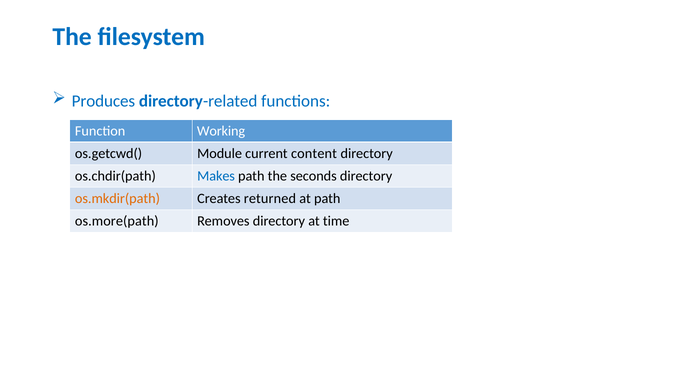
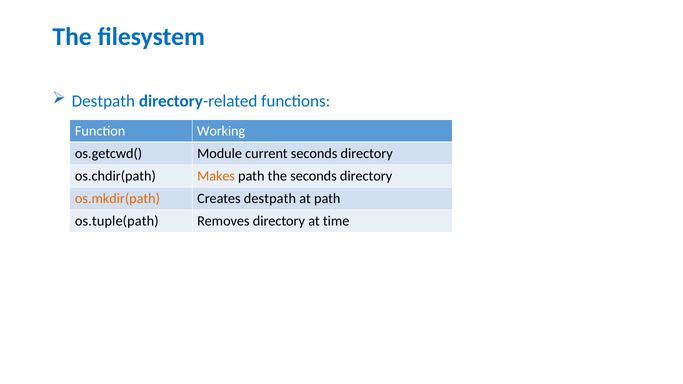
Produces: Produces -> Destpath (103, 101)
current content: content -> seconds (314, 154)
Makes colour: blue -> orange (216, 176)
Creates returned: returned -> destpath (270, 199)
os.more(path: os.more(path -> os.tuple(path (117, 221)
